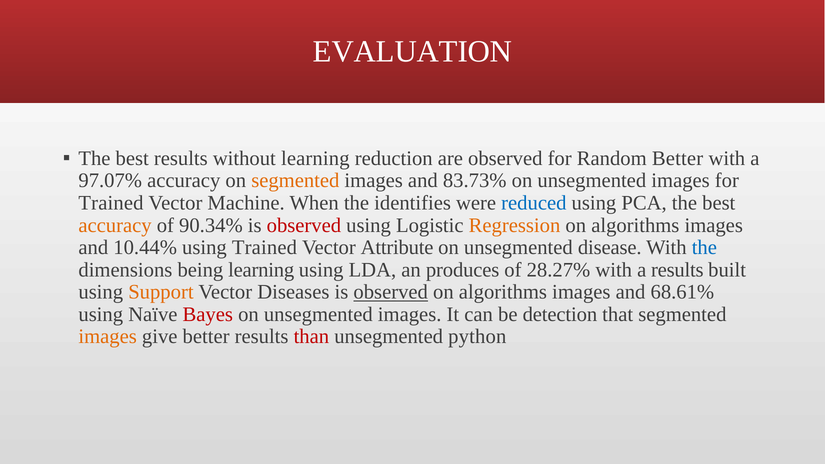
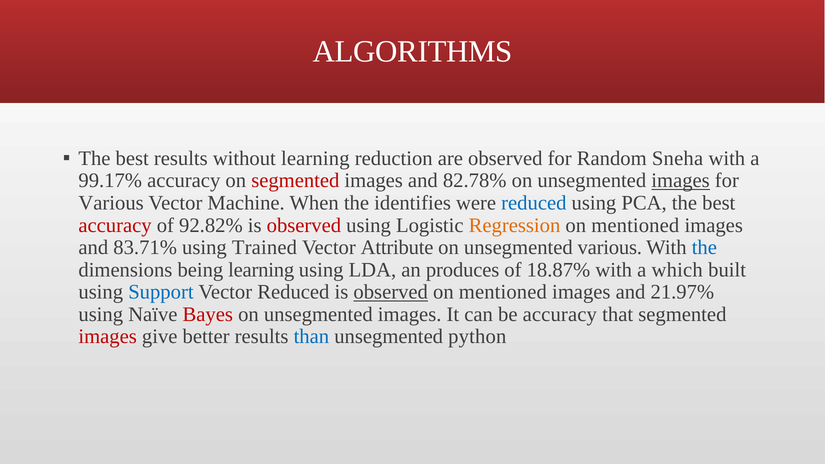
EVALUATION: EVALUATION -> ALGORITHMS (413, 51)
Random Better: Better -> Sneha (678, 158)
97.07%: 97.07% -> 99.17% (110, 181)
segmented colour: orange -> red (295, 181)
83.73%: 83.73% -> 82.78% (475, 181)
images underline: none -> present (681, 181)
Trained: Trained -> Various (111, 203)
accuracy colour: orange -> red (115, 225)
90.34%: 90.34% -> 92.82% (211, 225)
algorithms: algorithms -> mentioned (635, 225)
10.44%: 10.44% -> 83.71% (145, 248)
unsegmented disease: disease -> various (610, 248)
28.27%: 28.27% -> 18.87% (558, 270)
a results: results -> which (677, 270)
Support colour: orange -> blue (161, 292)
Vector Diseases: Diseases -> Reduced (293, 292)
algorithms: algorithms -> mentioned (503, 292)
68.61%: 68.61% -> 21.97% (682, 292)
be detection: detection -> accuracy (560, 314)
images colour: orange -> red (108, 337)
than colour: red -> blue (311, 337)
